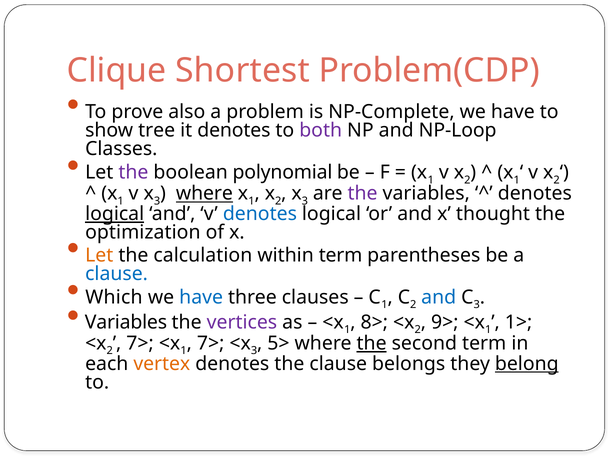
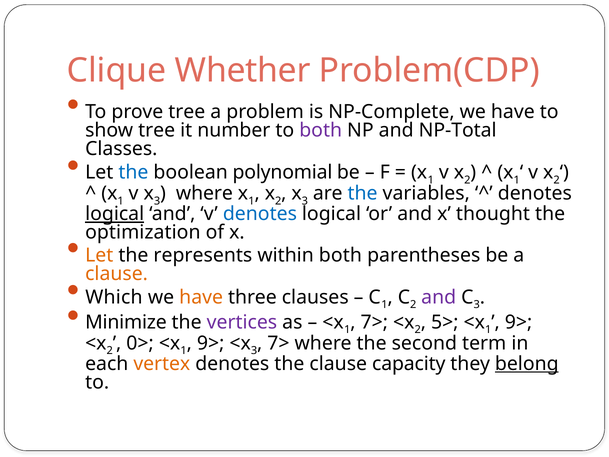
Shortest: Shortest -> Whether (243, 70)
prove also: also -> tree (187, 112)
it denotes: denotes -> number (234, 130)
NP-Loop: NP-Loop -> NP-Total (458, 130)
the colour: purple -> blue (133, 172)
where underline: present -> none (204, 193)
the colour: purple -> blue (363, 193)
calculation: calculation -> represents (203, 255)
within term: term -> both (340, 255)
clause colour: blue -> orange (117, 274)
have colour: blue -> orange (201, 297)
and colour: blue -> purple (439, 297)
Variables: Variables -> Minimize (126, 322)
8>: 8> -> 7> (374, 322)
9>: 9> -> 5> (445, 322)
1>: 1> -> 9> (519, 322)
7>: 7> -> 0> (140, 343)
7>: 7> -> 9> (211, 343)
5>: 5> -> 7> (278, 343)
the underline: present -> none (372, 343)
belongs: belongs -> capacity (409, 363)
